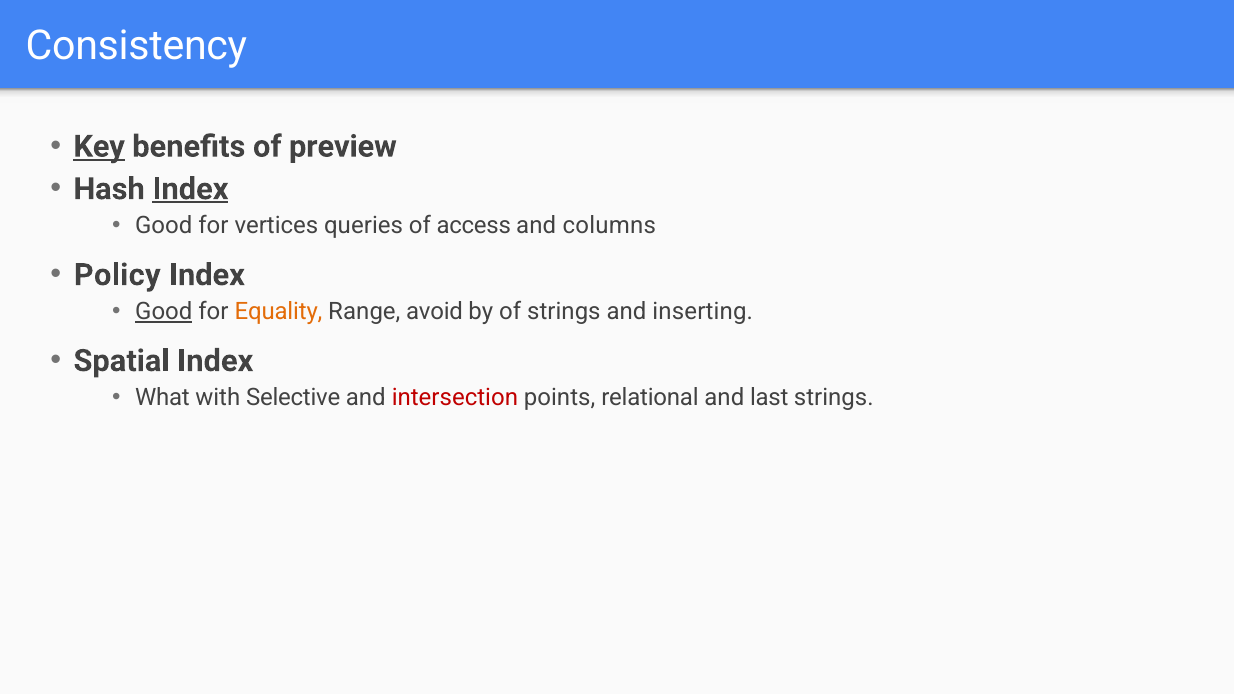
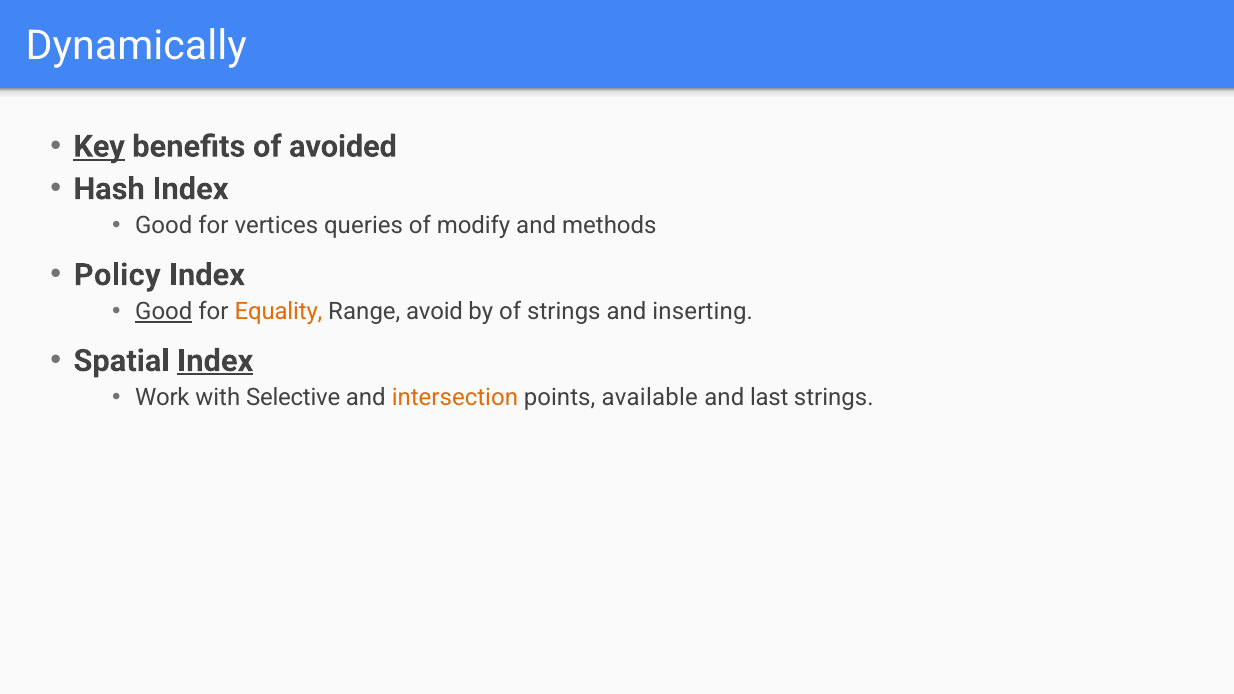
Consistency: Consistency -> Dynamically (136, 46)
preview: preview -> avoided (343, 147)
Index underline: present -> none (190, 189)
access: access -> modify (474, 226)
columns: columns -> methods (609, 226)
Index underline: none -> present (215, 361)
What: What -> Work (162, 398)
intersection colour: red -> orange (455, 398)
relational: relational -> available (650, 398)
